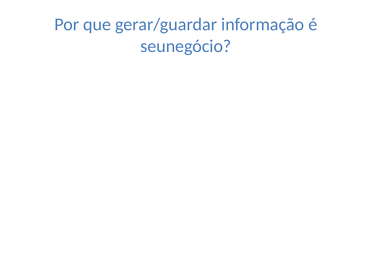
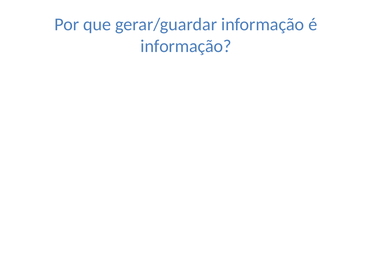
seunegócio: seunegócio -> informação (186, 46)
